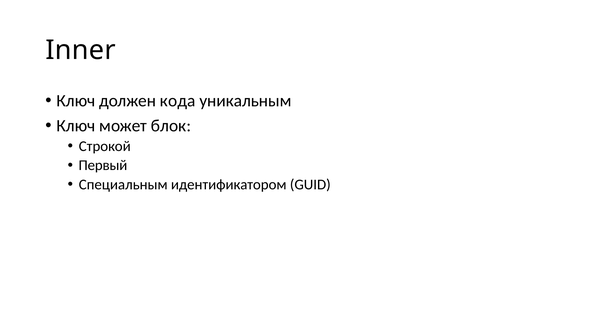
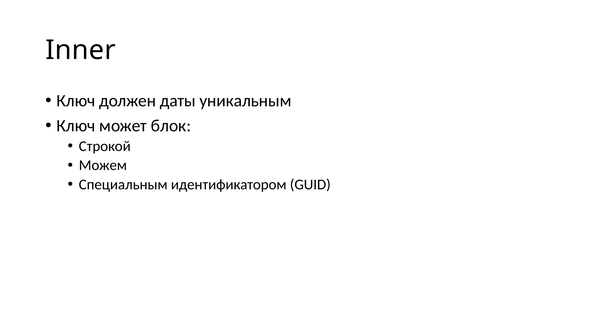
кода: кода -> даты (178, 101)
Первый: Первый -> Можем (103, 165)
